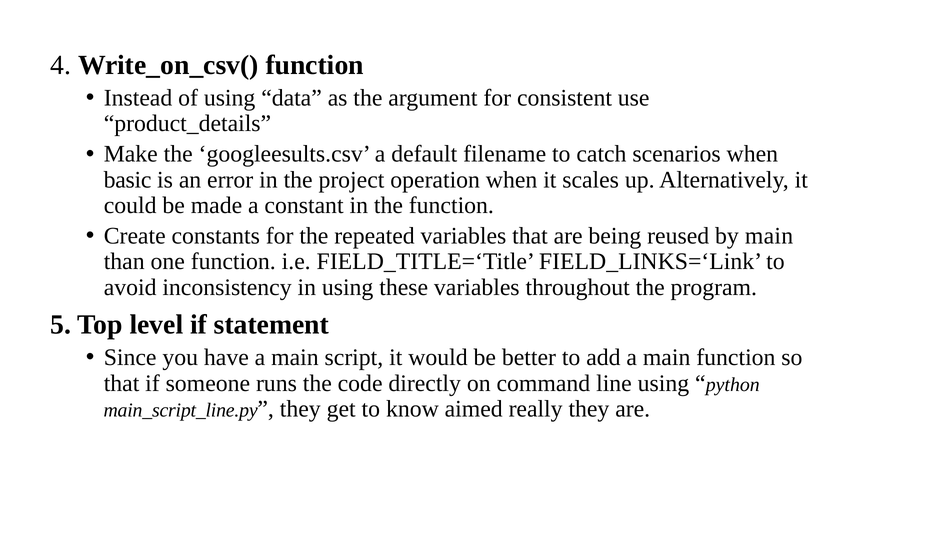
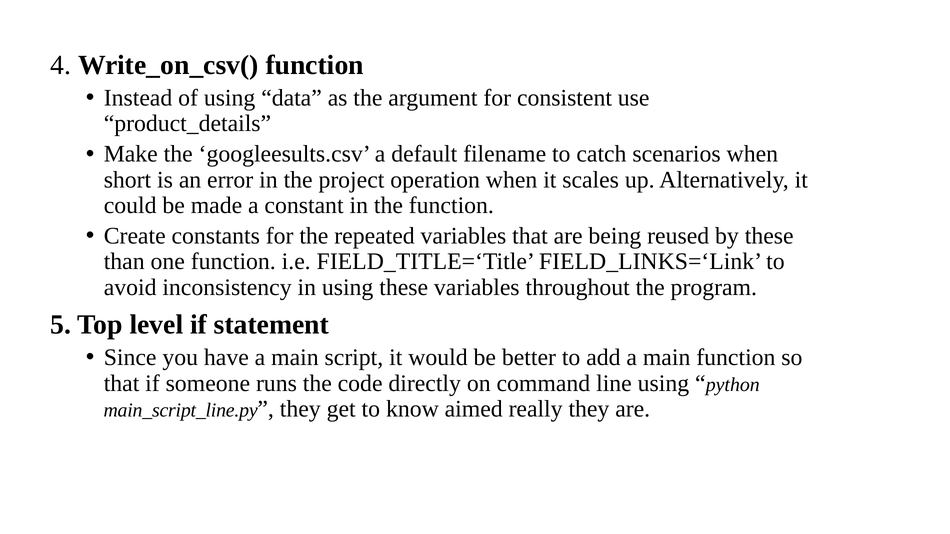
basic: basic -> short (127, 180)
by main: main -> these (769, 236)
